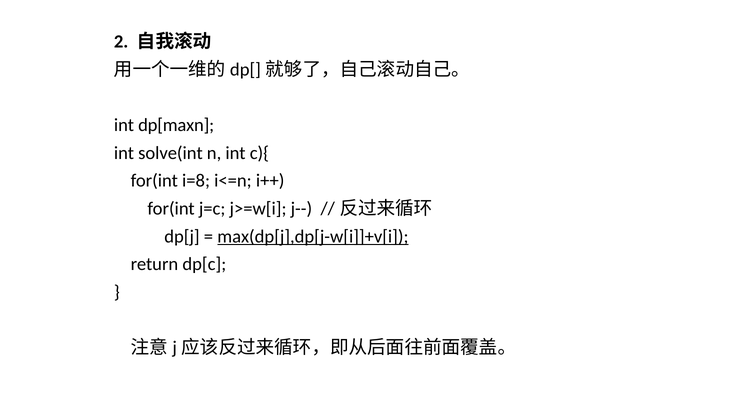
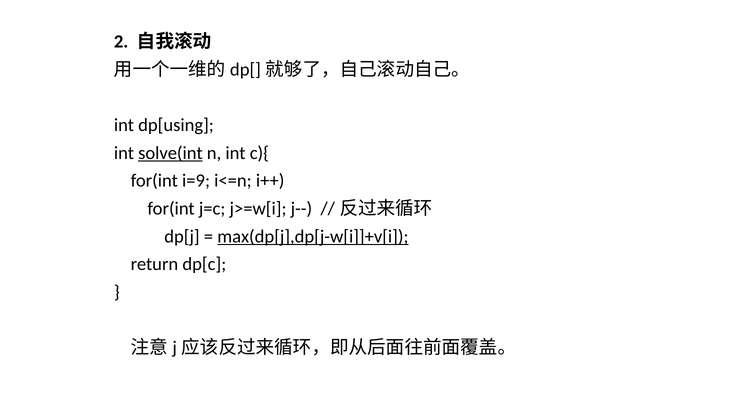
dp[maxn: dp[maxn -> dp[using (176, 125)
solve(int underline: none -> present (170, 153)
i=8: i=8 -> i=9 (196, 181)
